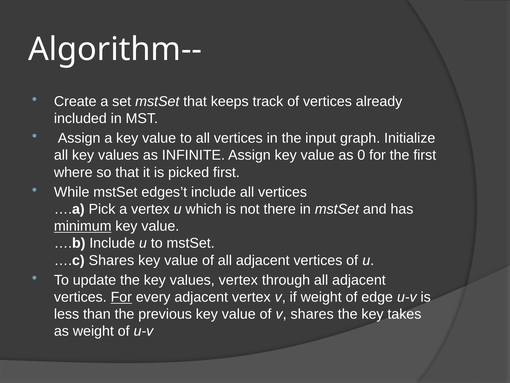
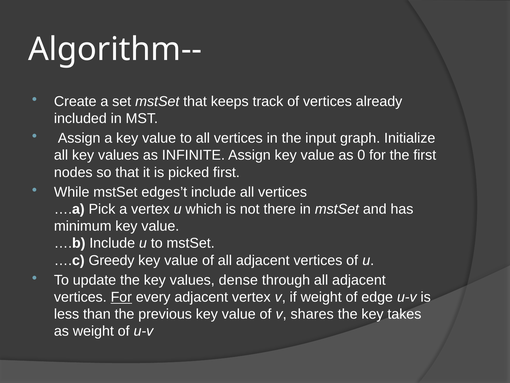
where: where -> nodes (73, 172)
minimum underline: present -> none (83, 226)
….c Shares: Shares -> Greedy (112, 260)
values vertex: vertex -> dense (238, 280)
